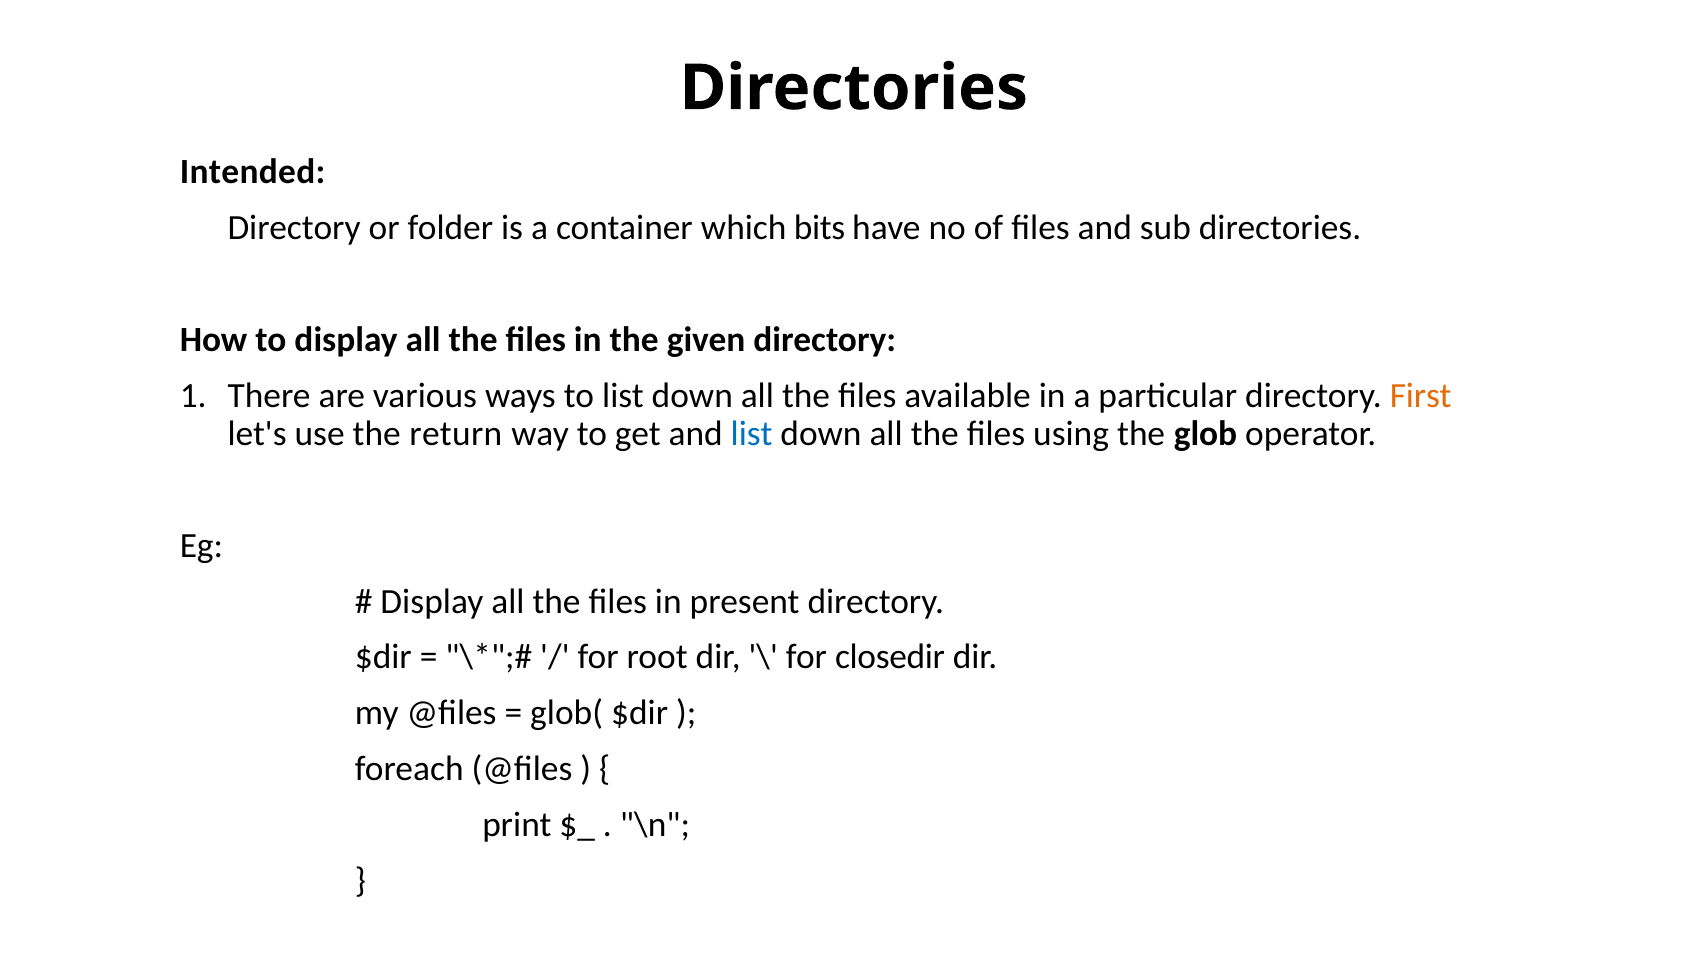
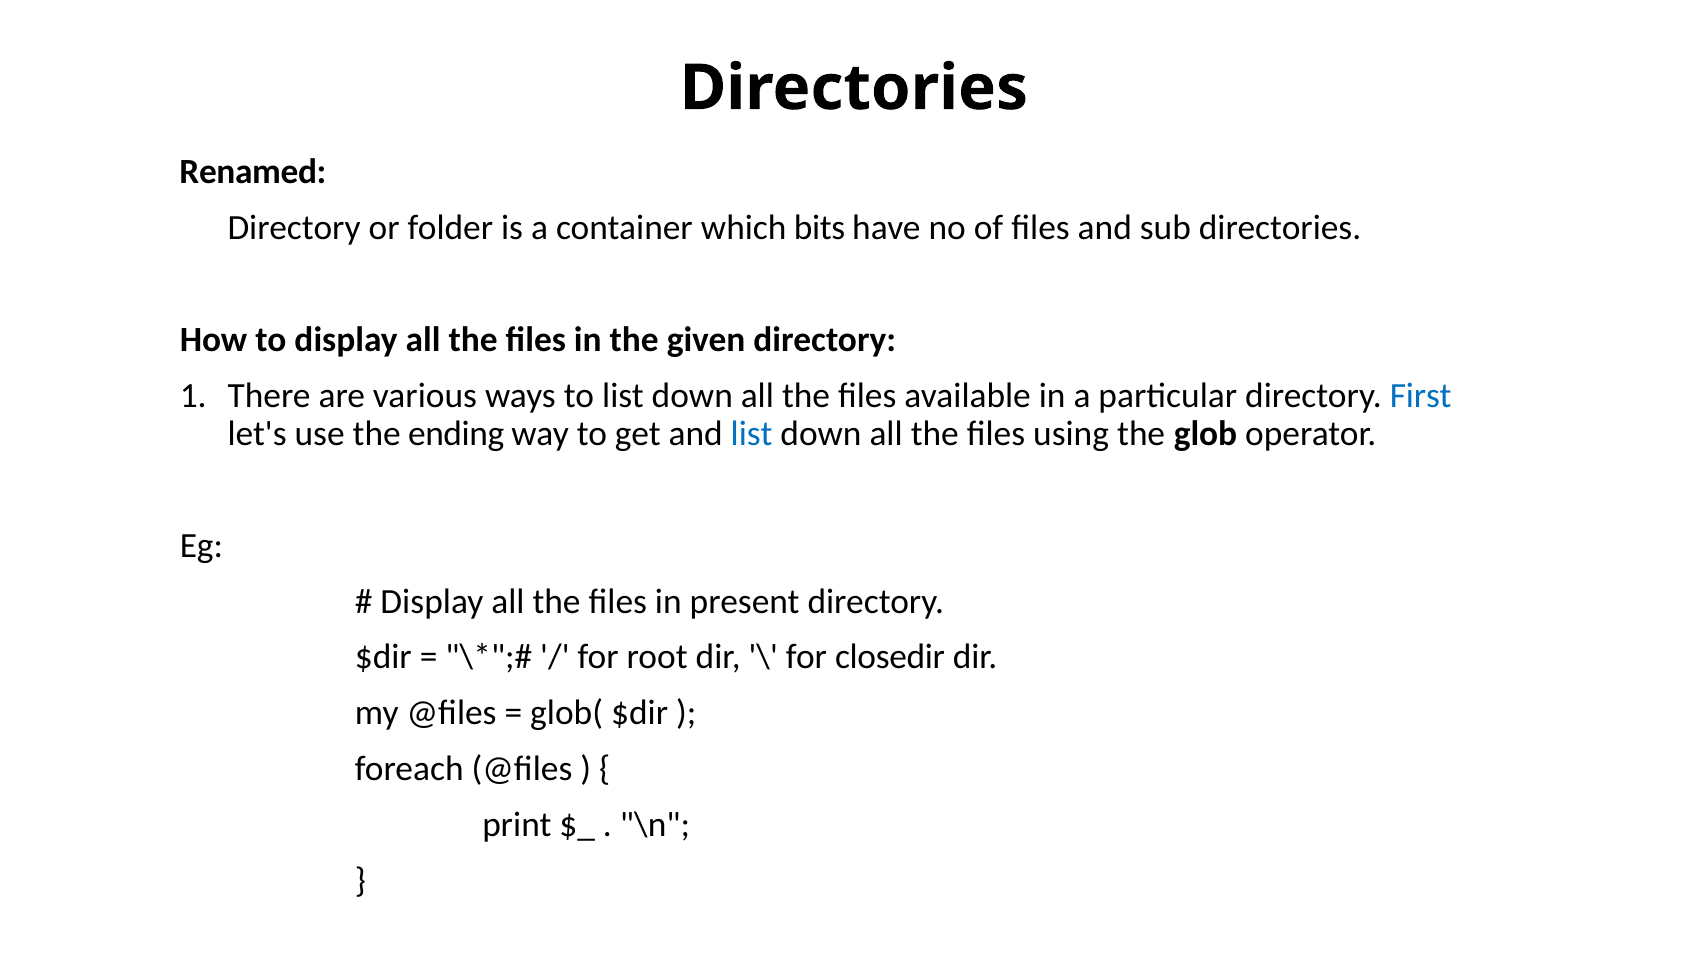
Intended: Intended -> Renamed (253, 172)
First colour: orange -> blue (1421, 395)
return: return -> ending (456, 434)
